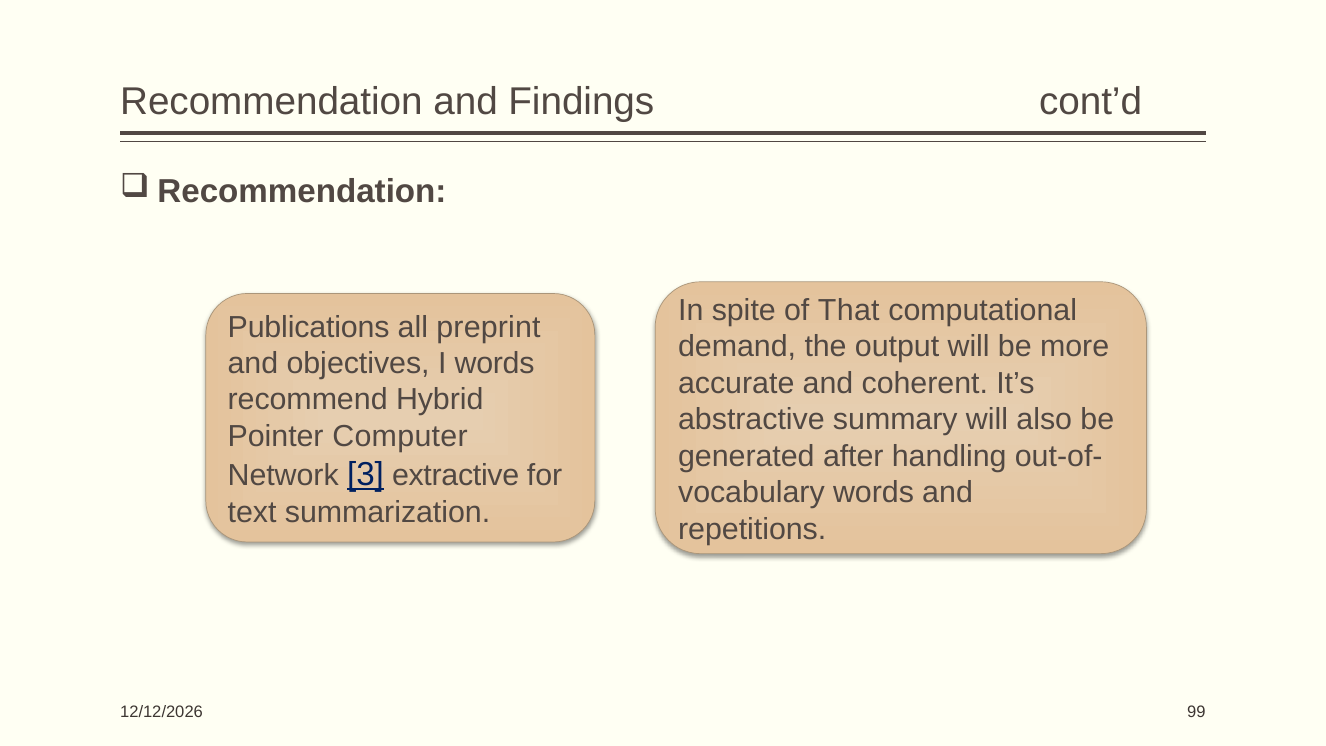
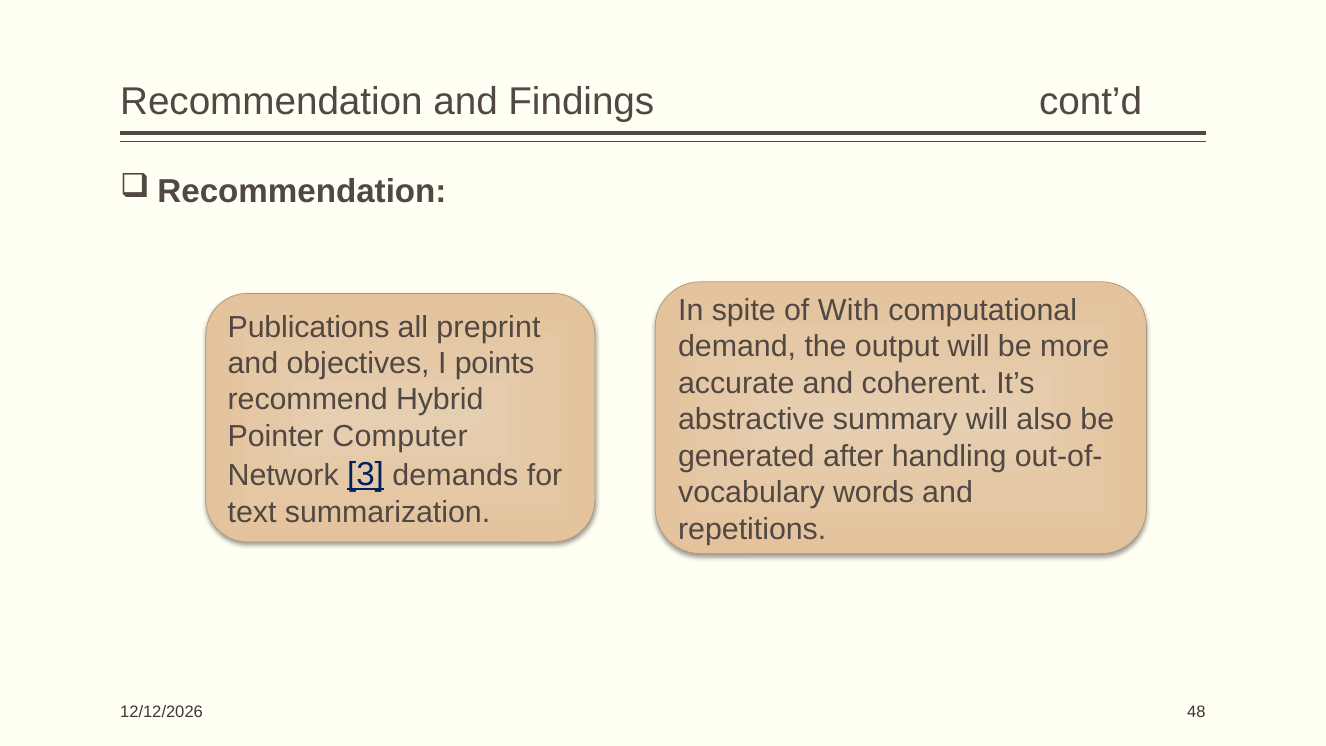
That: That -> With (849, 310)
I words: words -> points (495, 363)
extractive: extractive -> demands (455, 476)
99: 99 -> 48 (1196, 712)
